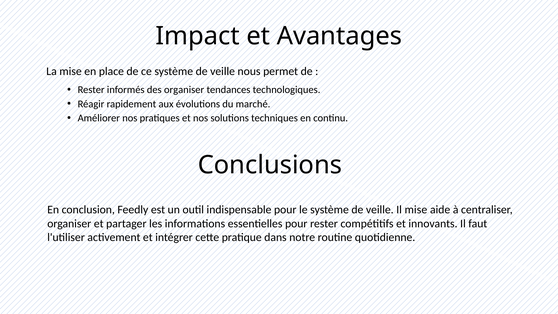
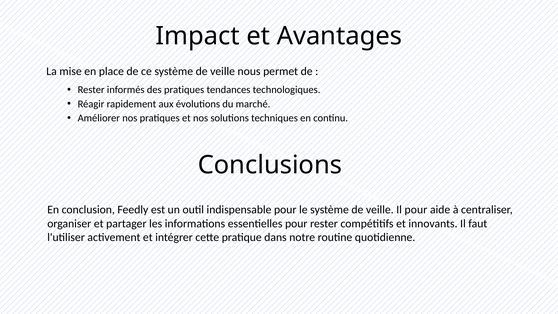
des organiser: organiser -> pratiques (184, 90)
Il mise: mise -> pour (416, 209)
